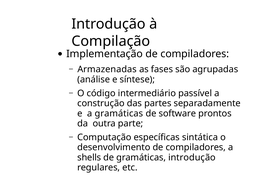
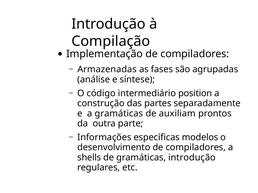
passível: passível -> position (195, 93)
software: software -> auxiliam (177, 114)
Computação: Computação -> Informações (104, 137)
sintática: sintática -> modelos (200, 137)
